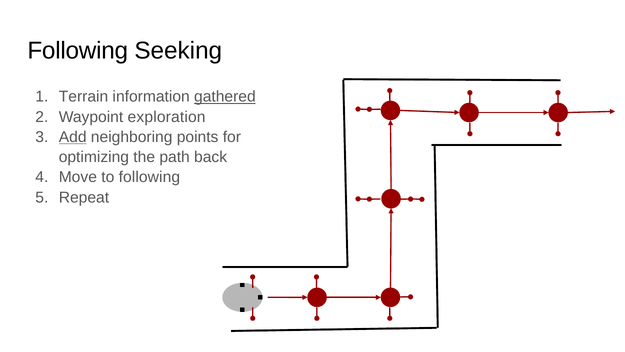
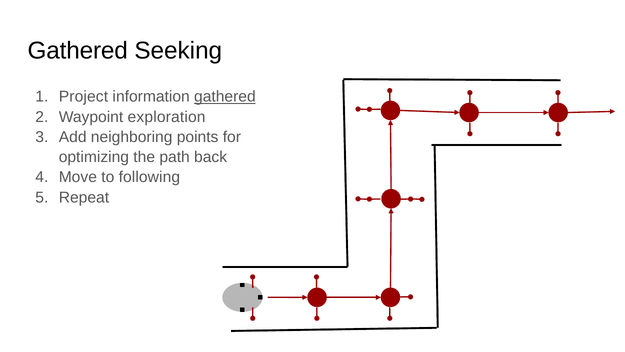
Following: Following -> Gathered (78, 51)
Terrain: Terrain -> Project (83, 97)
Add underline: present -> none (73, 137)
